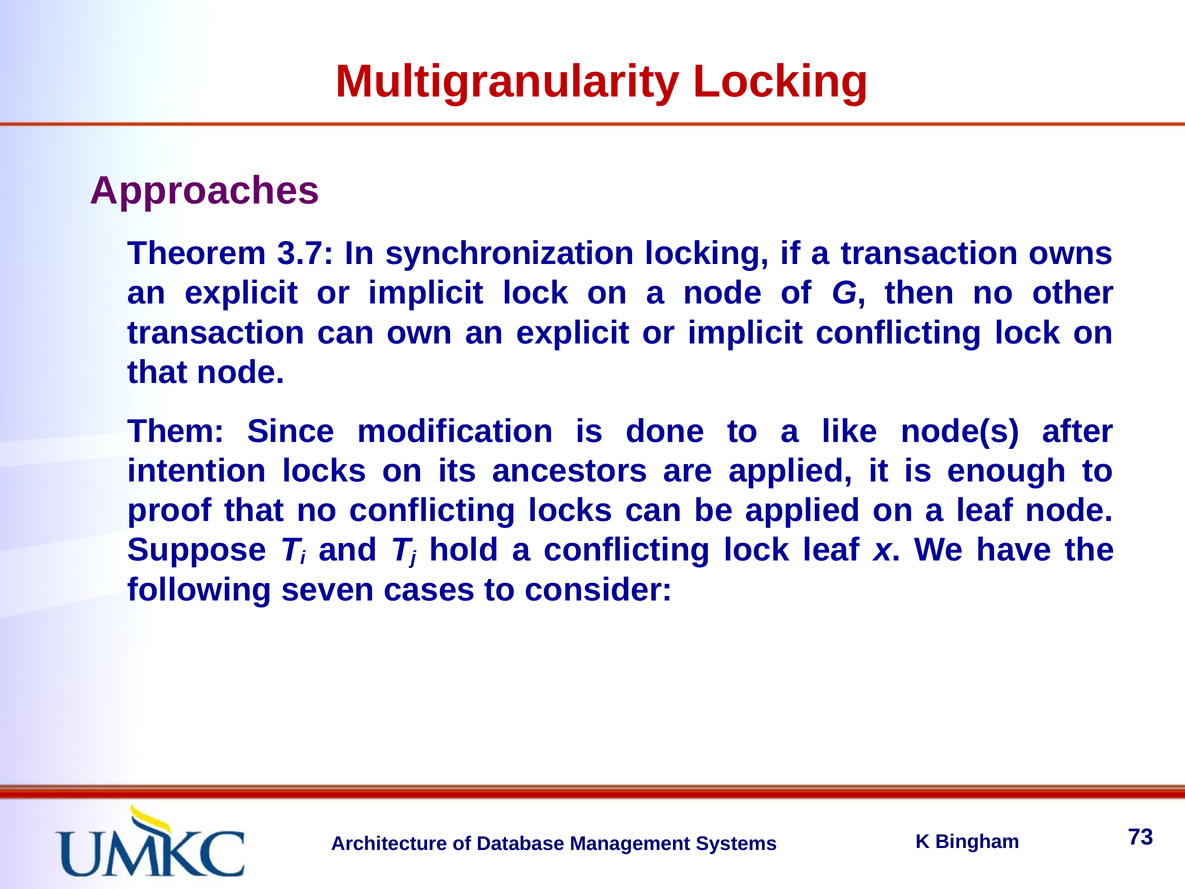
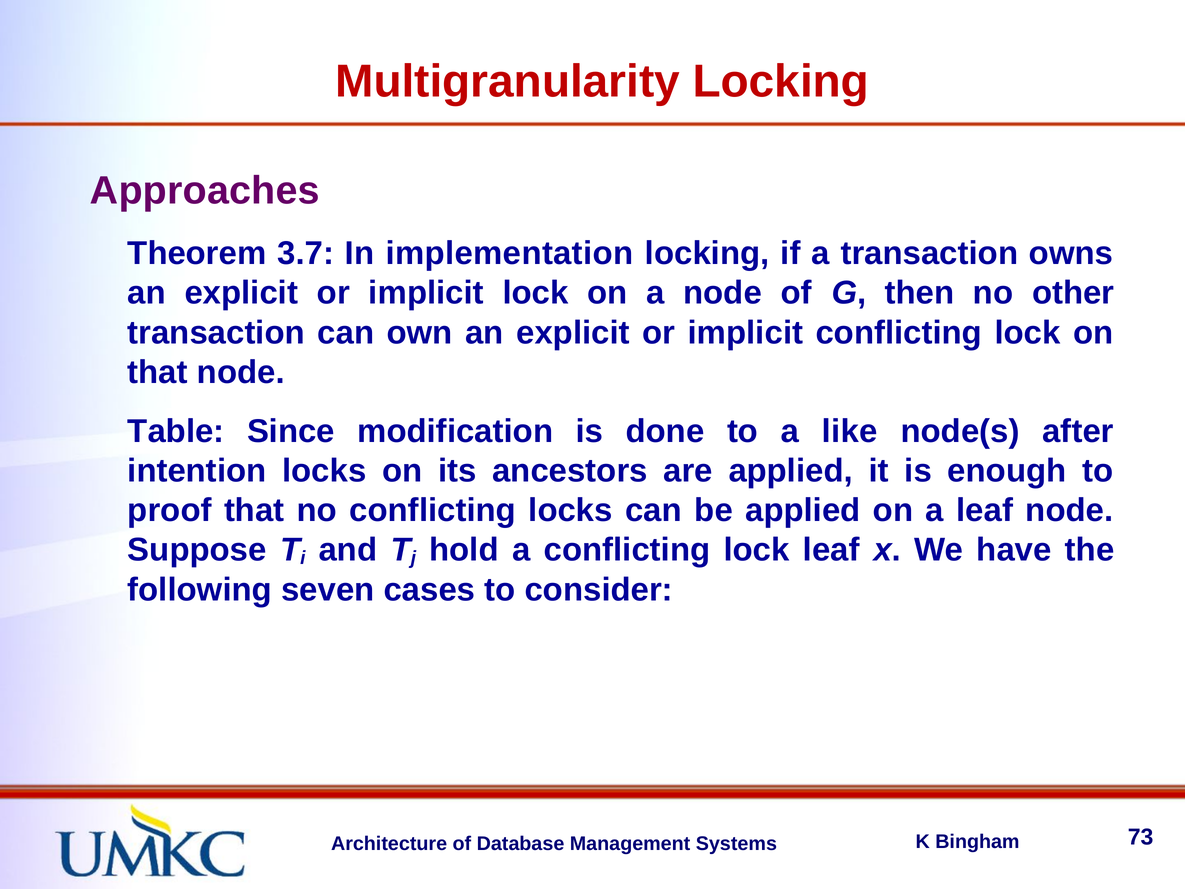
synchronization: synchronization -> implementation (509, 254)
Them: Them -> Table (176, 431)
